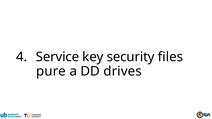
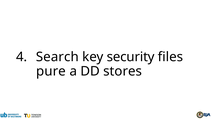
Service: Service -> Search (57, 57)
drives: drives -> stores (123, 71)
